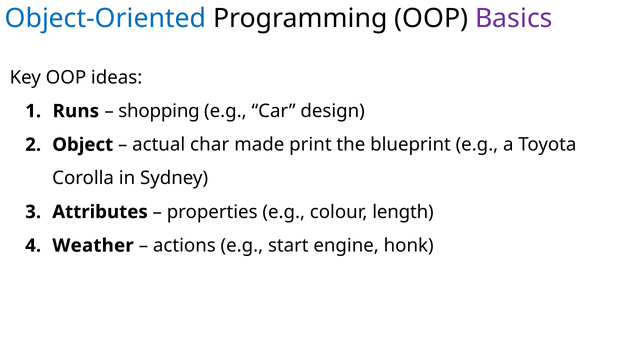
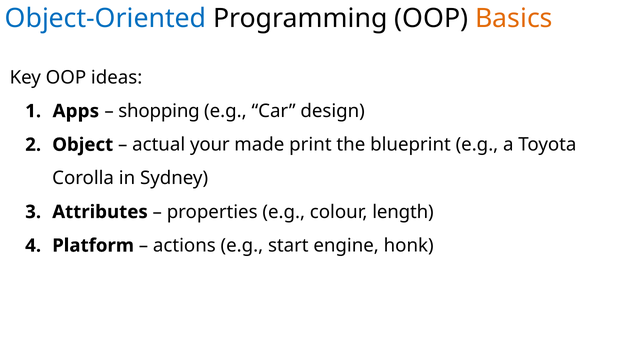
Basics colour: purple -> orange (514, 18)
Runs: Runs -> Apps (76, 111)
char: char -> your (210, 145)
Weather: Weather -> Platform (93, 246)
